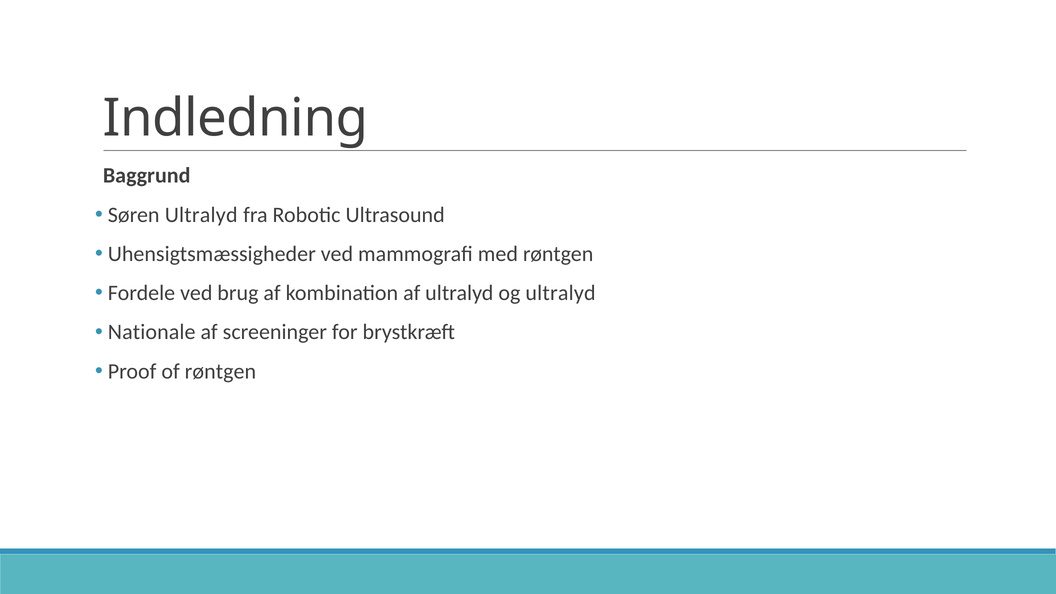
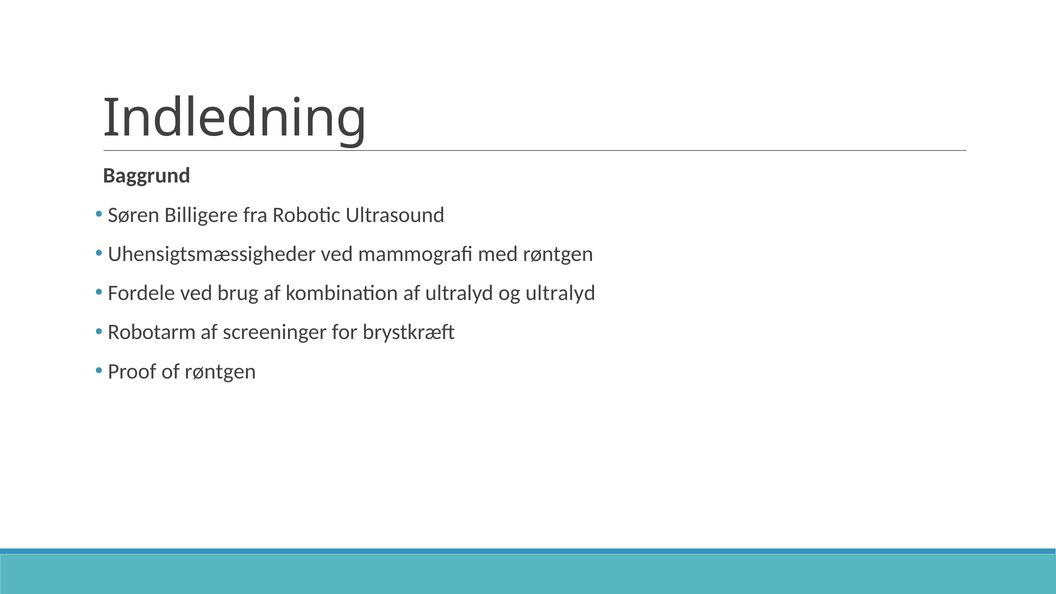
Søren Ultralyd: Ultralyd -> Billigere (201, 215)
Nationale: Nationale -> Robotarm (152, 332)
